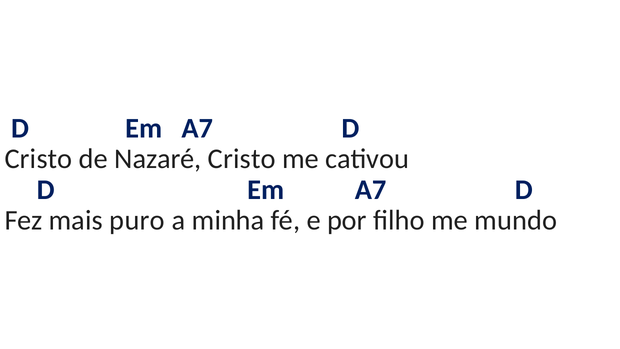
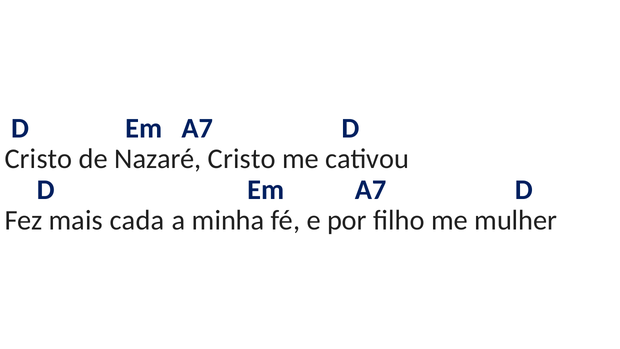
puro: puro -> cada (137, 220)
mundo: mundo -> mulher (516, 220)
